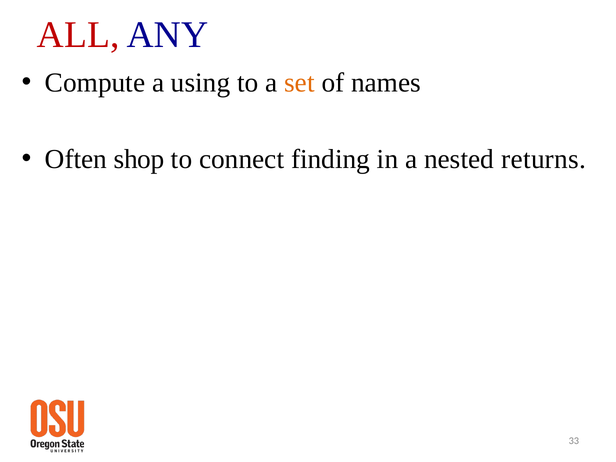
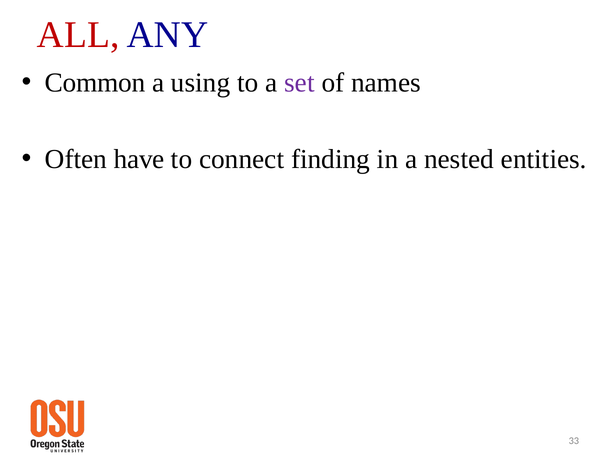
Compute: Compute -> Common (95, 83)
set colour: orange -> purple (299, 83)
shop: shop -> have (139, 159)
returns: returns -> entities (544, 159)
